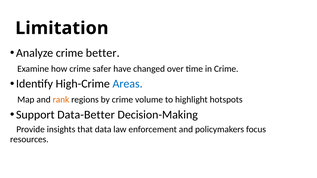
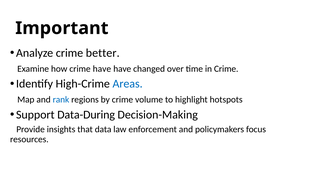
Limitation: Limitation -> Important (62, 28)
crime safer: safer -> have (102, 69)
rank colour: orange -> blue (61, 100)
Data-Better: Data-Better -> Data-During (86, 115)
